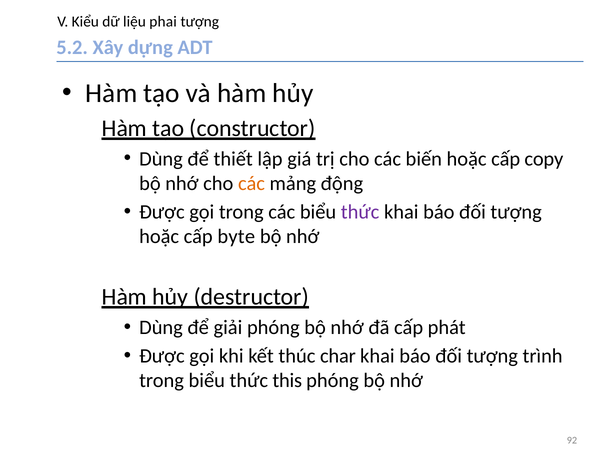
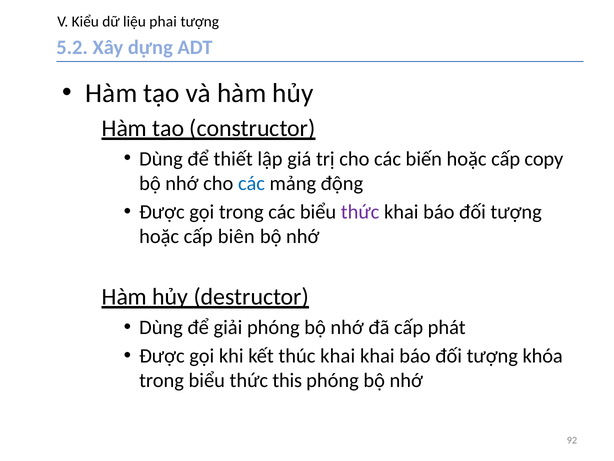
các colour: orange -> blue (252, 183)
byte: byte -> biên (236, 236)
thúc char: char -> khai (338, 356)
trình: trình -> khóa (543, 356)
